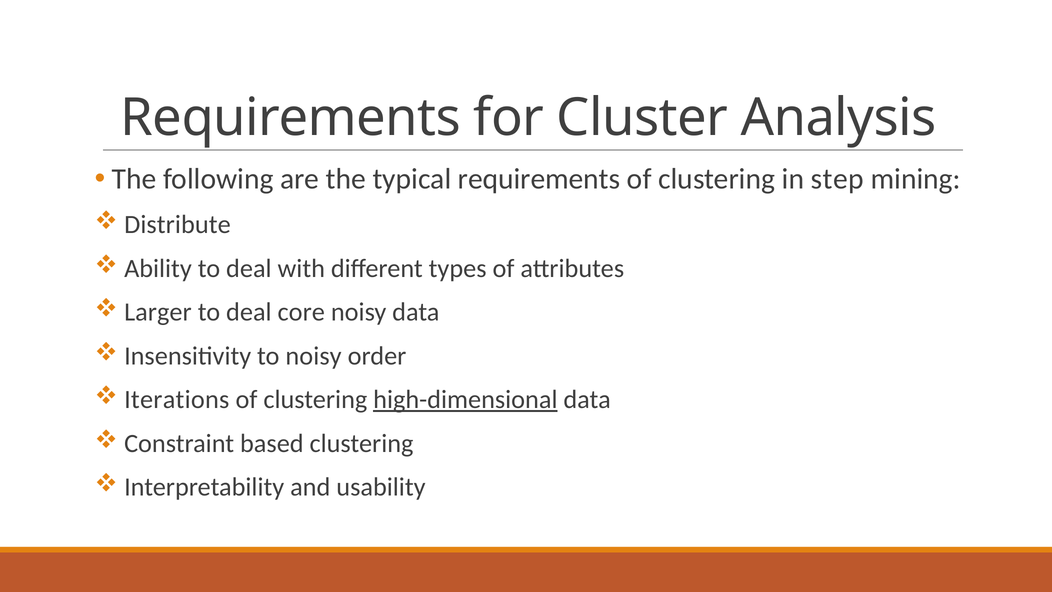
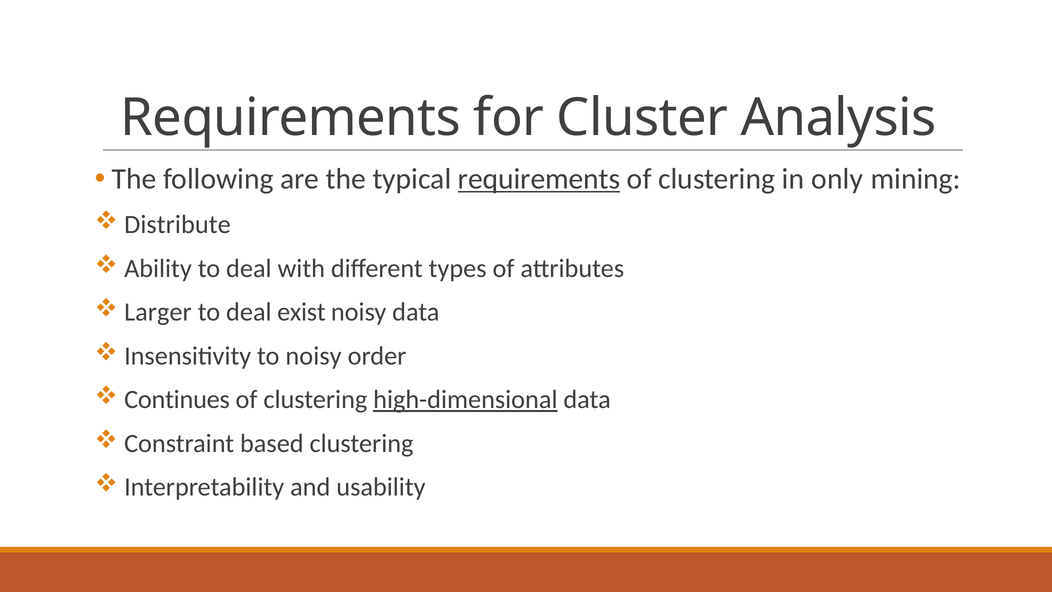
requirements underline: none -> present (539, 179)
step: step -> only (837, 179)
core: core -> exist (301, 312)
Iterations: Iterations -> Continues (177, 400)
